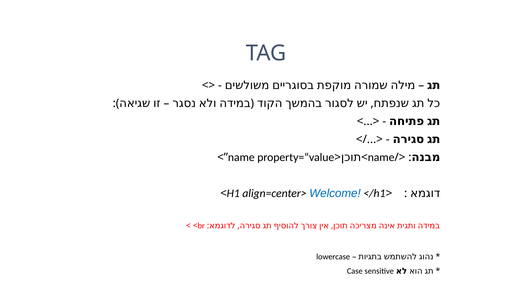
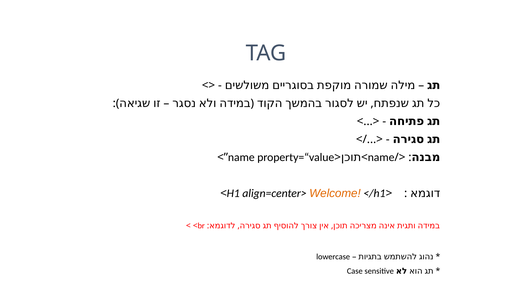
Welcome colour: blue -> orange (335, 194)
